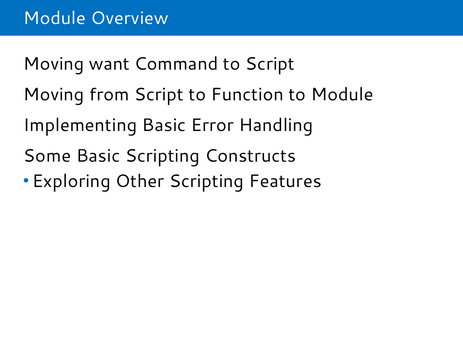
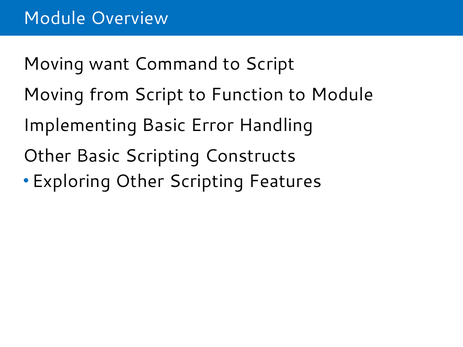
Some: Some -> Other (47, 156)
